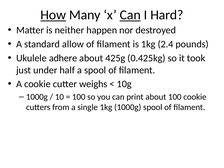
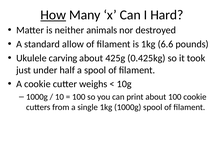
Can underline: present -> none (130, 15)
happen: happen -> animals (102, 30)
2.4: 2.4 -> 6.6 (165, 44)
adhere: adhere -> carving (63, 58)
